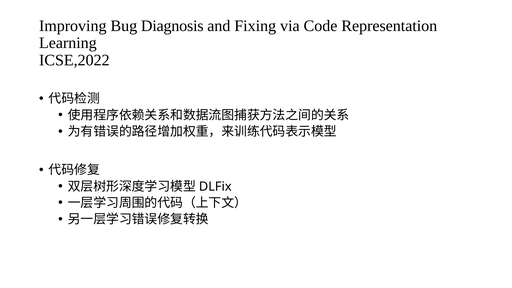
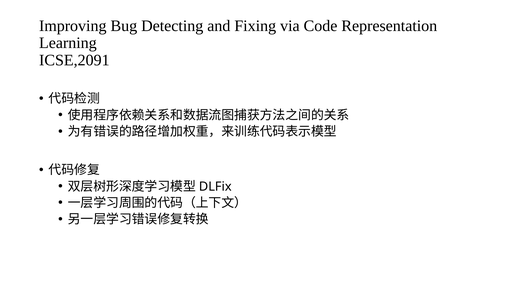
Diagnosis: Diagnosis -> Detecting (172, 26)
ICSE,2022: ICSE,2022 -> ICSE,2091 (74, 60)
